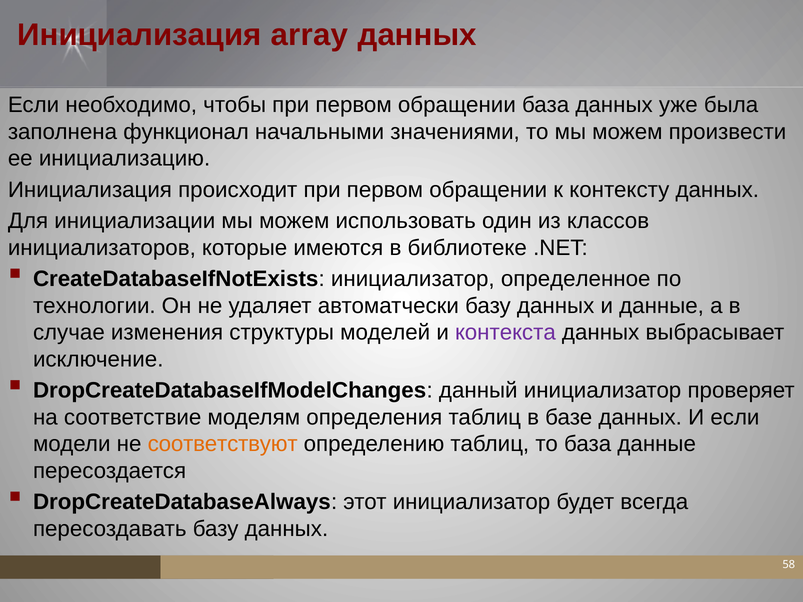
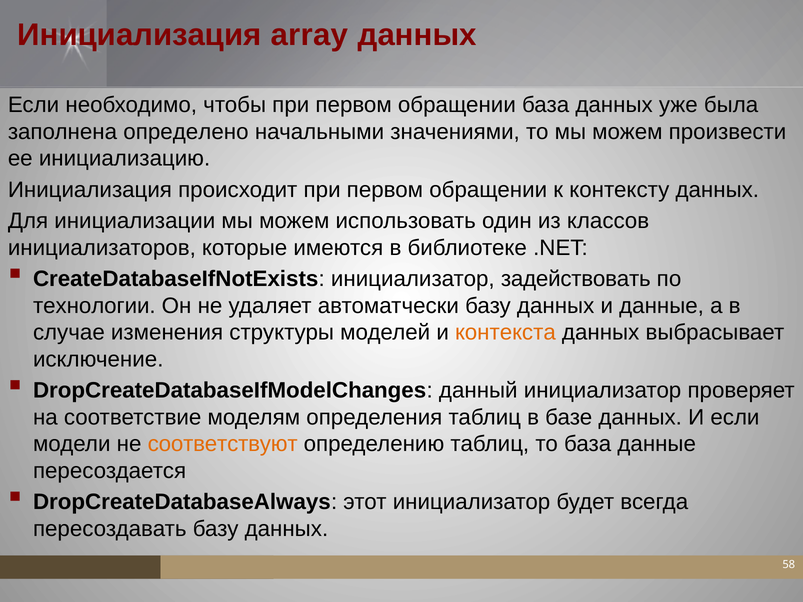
функционал: функционал -> определено (186, 132)
определенное: определенное -> задействовать (576, 279)
контекста colour: purple -> orange (505, 333)
